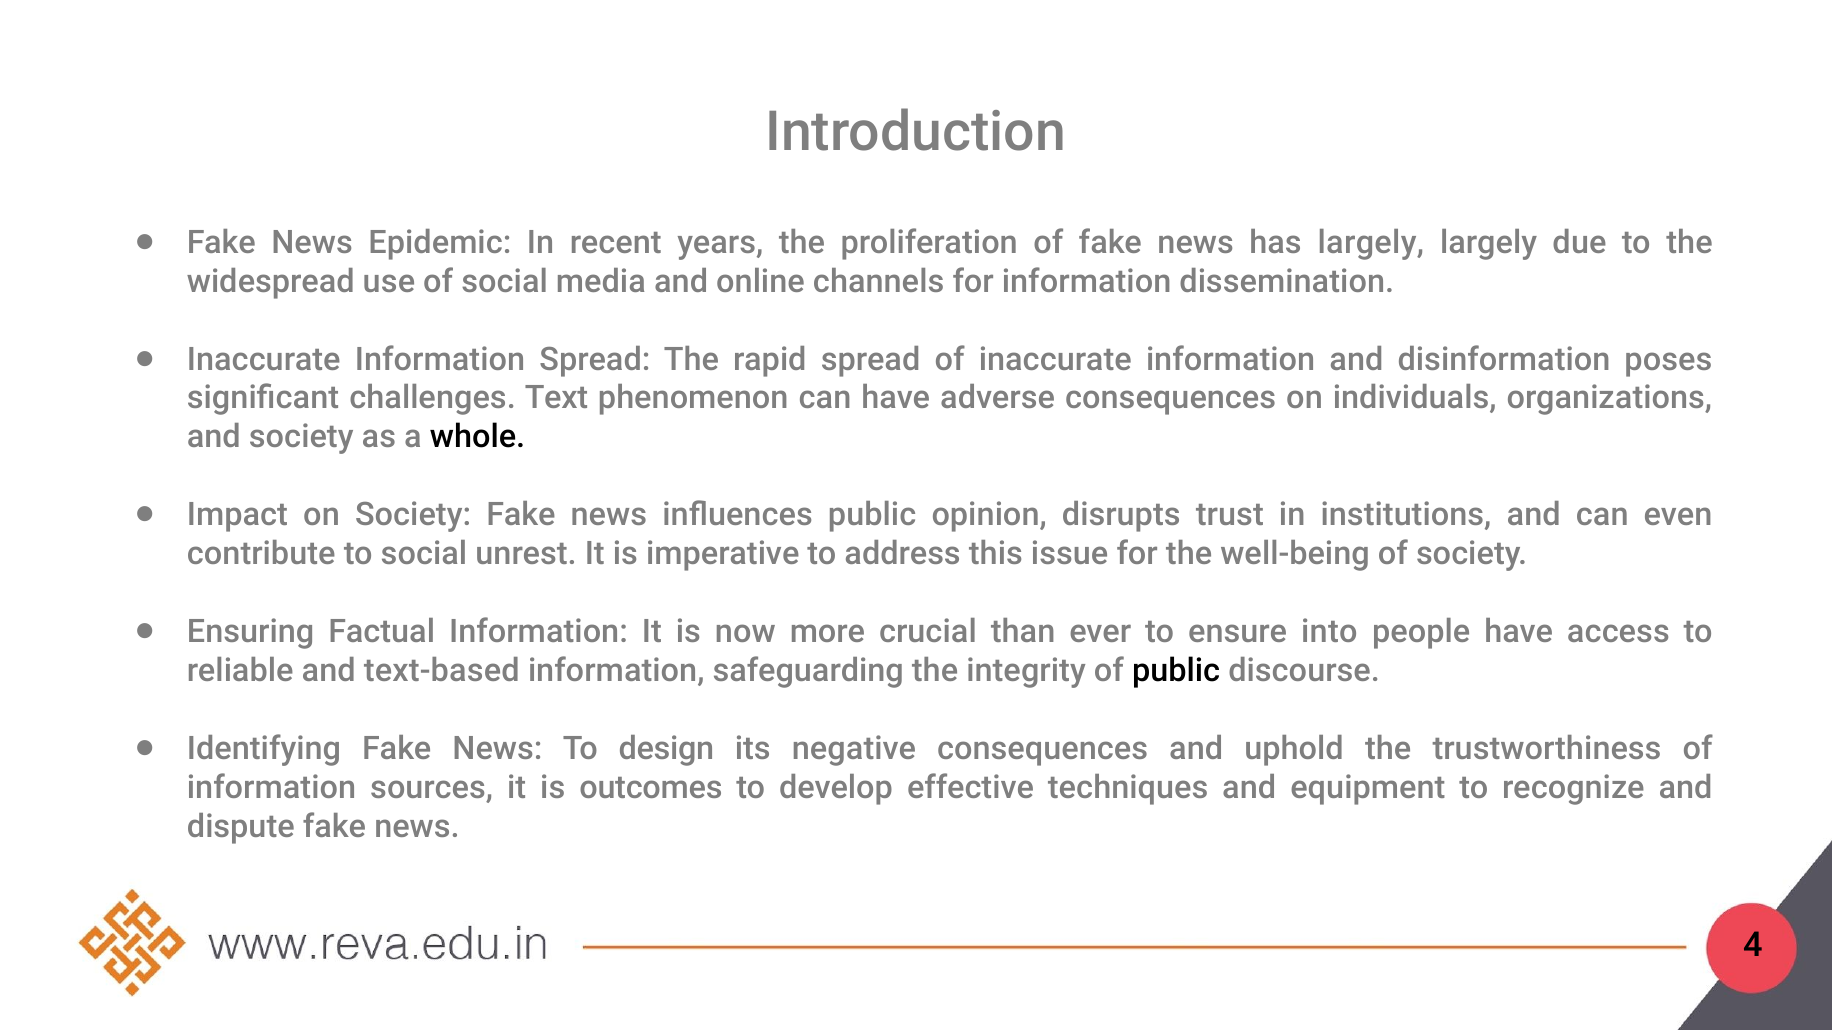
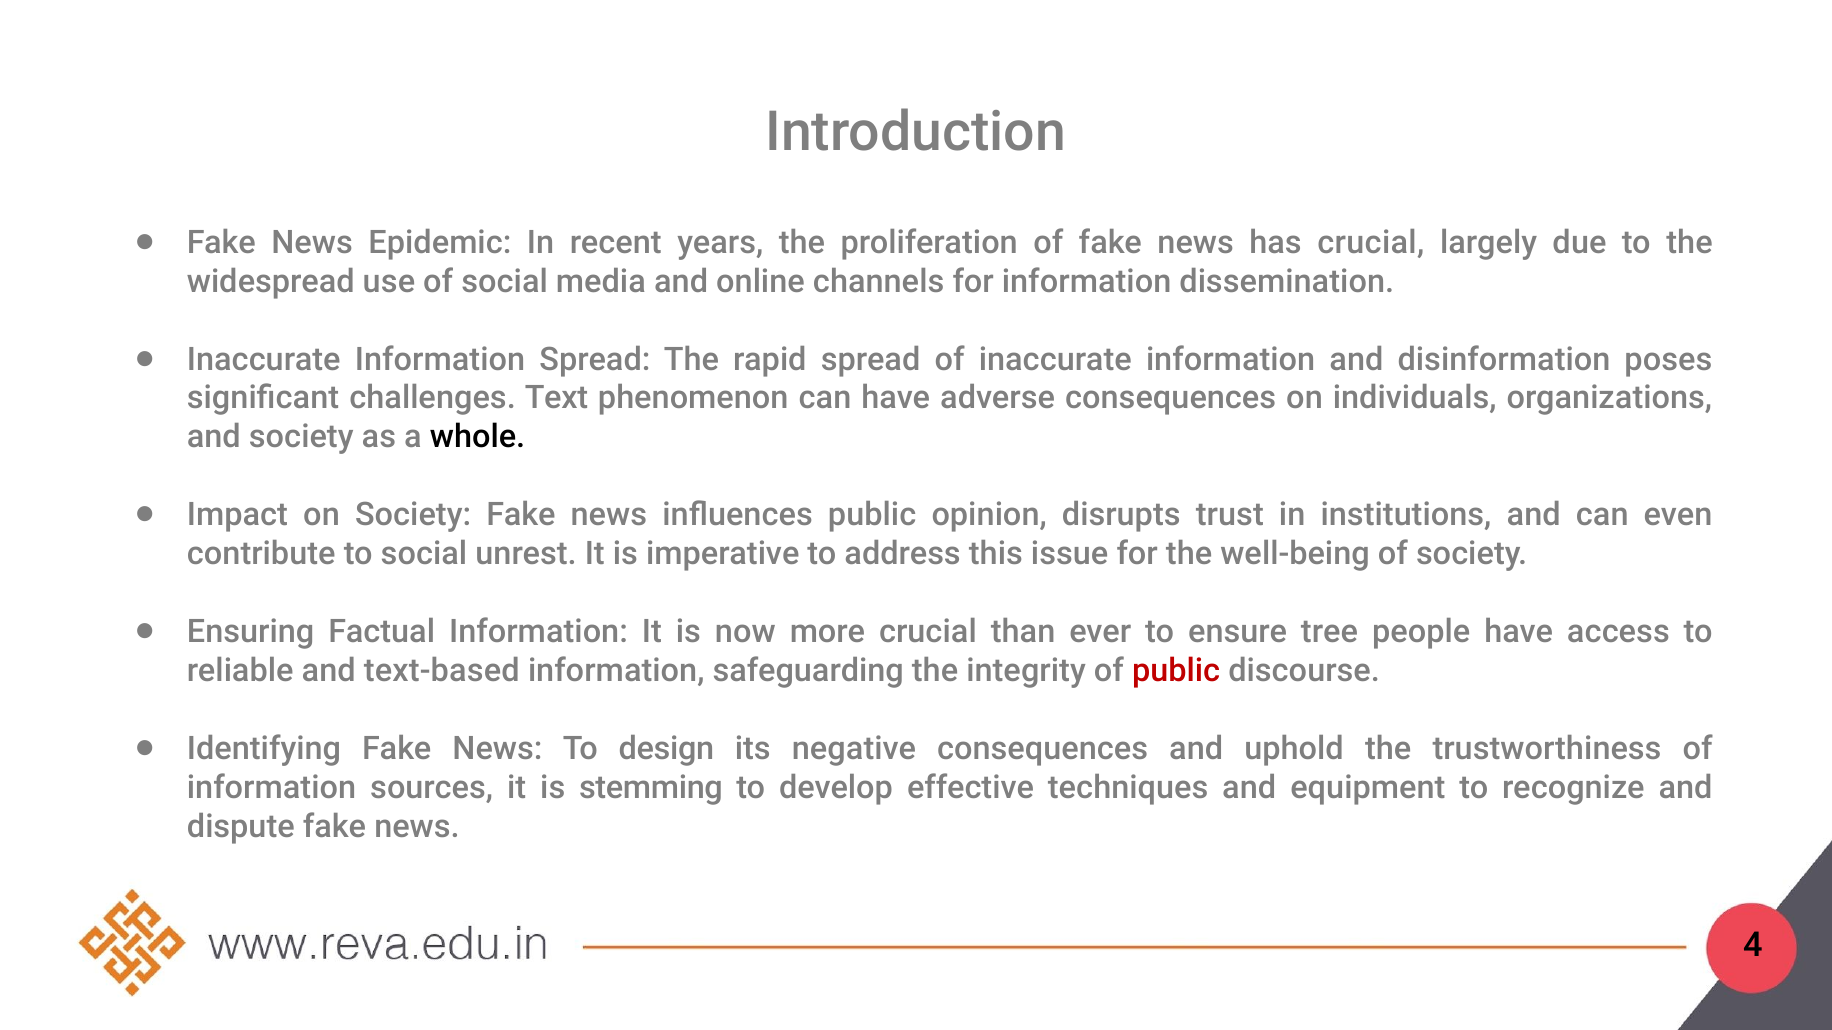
has largely: largely -> crucial (1371, 243)
into: into -> tree (1329, 632)
public colour: black -> red (1176, 671)
outcomes: outcomes -> stemming (651, 788)
